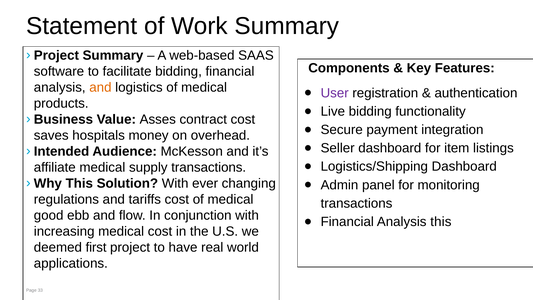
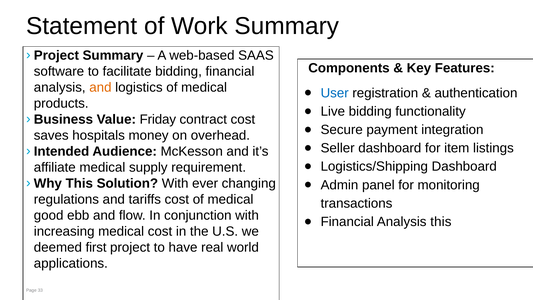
User colour: purple -> blue (335, 93)
Asses: Asses -> Friday (158, 119)
supply transactions: transactions -> requirement (209, 167)
